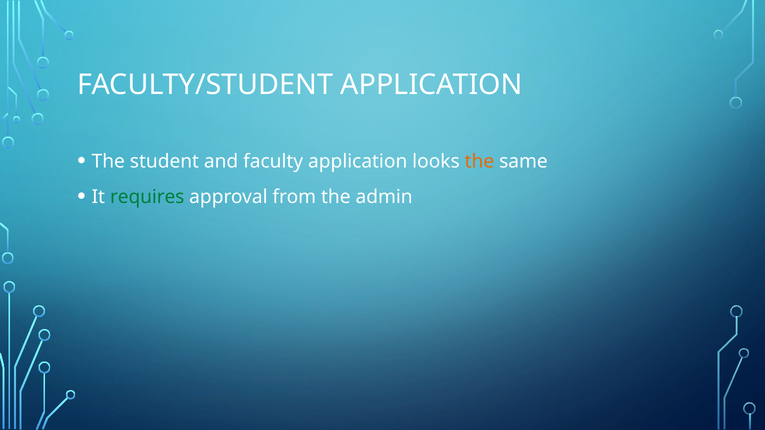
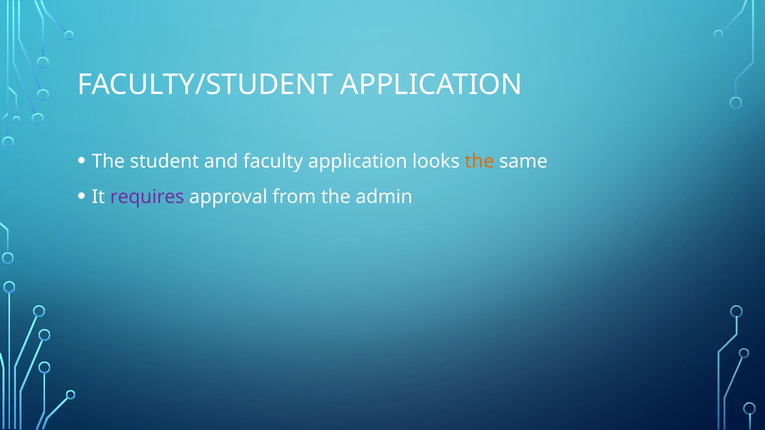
requires colour: green -> purple (147, 197)
